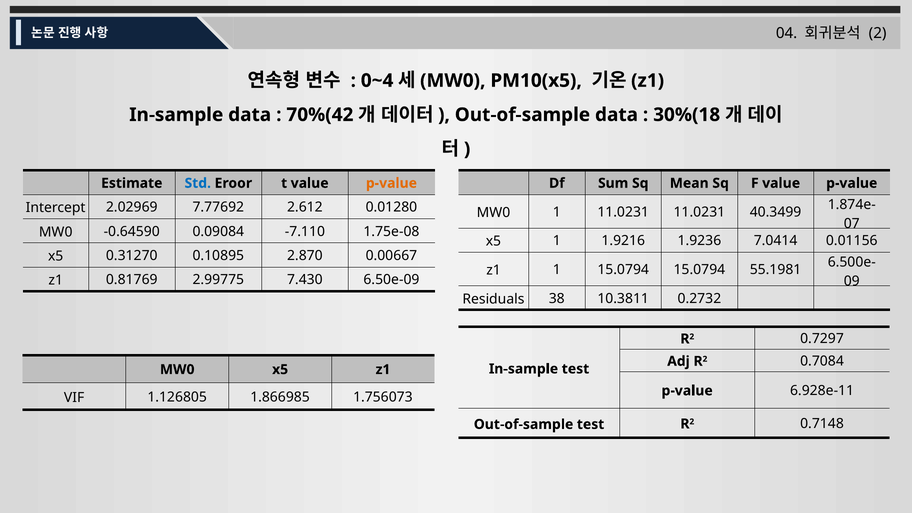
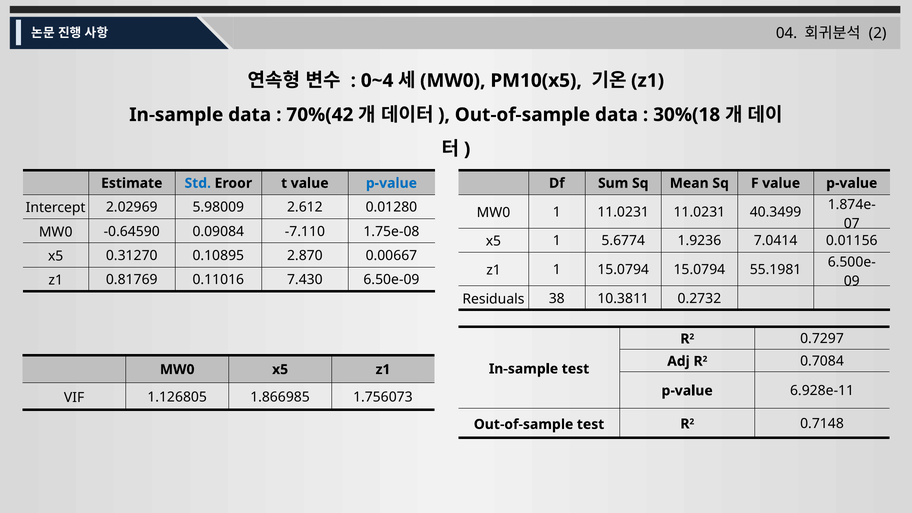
p-value colour: orange -> blue (391, 183)
7.77692: 7.77692 -> 5.98009 (218, 207)
1.9216: 1.9216 -> 5.6774 (623, 241)
2.99775: 2.99775 -> 0.11016 (218, 280)
